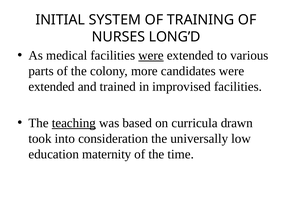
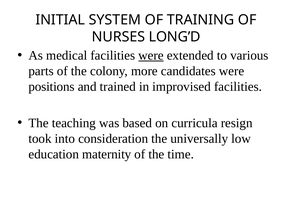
extended: extended -> positions (52, 87)
teaching underline: present -> none (74, 123)
drawn: drawn -> resign (237, 123)
